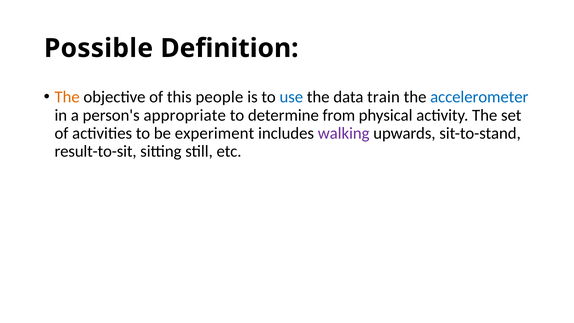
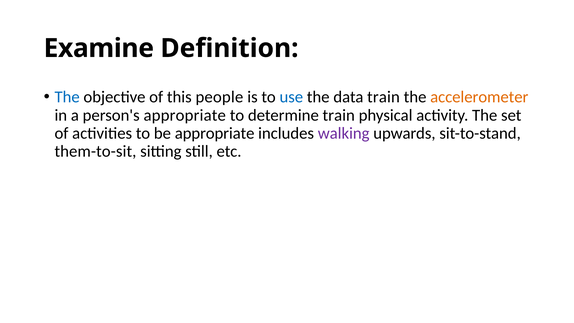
Possible: Possible -> Examine (99, 48)
The colour: orange -> blue (67, 97)
accelerometer colour: blue -> orange (479, 97)
determine from: from -> train (339, 115)
be experiment: experiment -> appropriate (215, 133)
result-to-sit: result-to-sit -> them-to-sit (95, 151)
